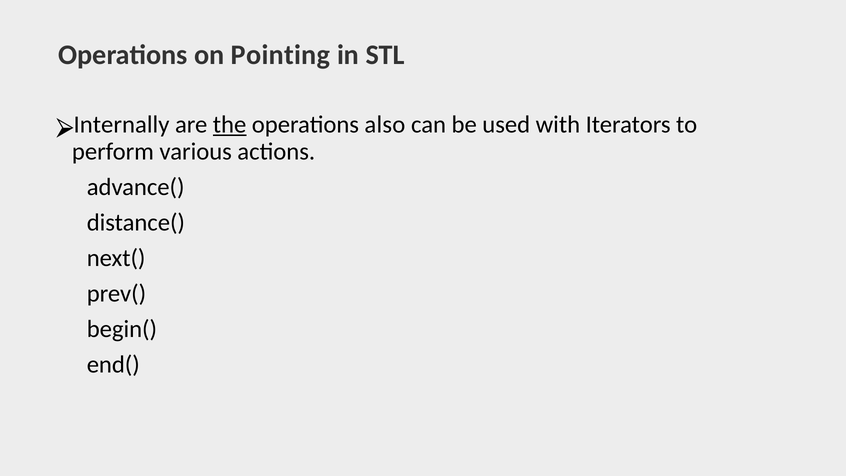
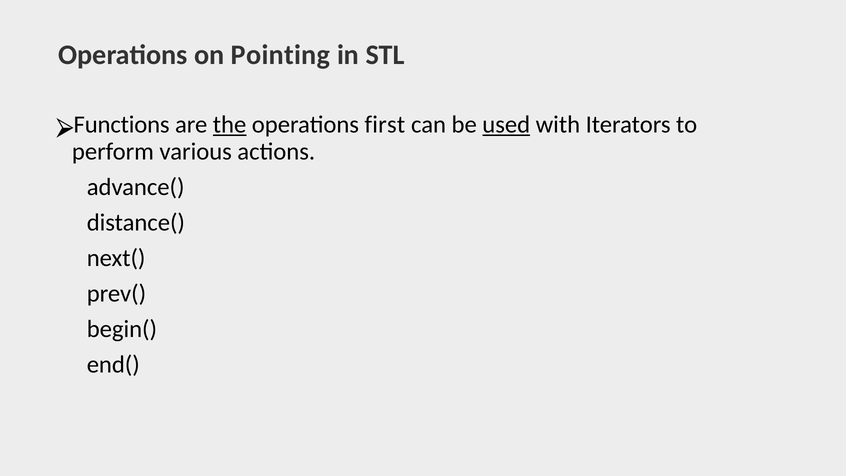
Internally: Internally -> Functions (122, 125)
also: also -> first (385, 125)
used underline: none -> present (506, 125)
